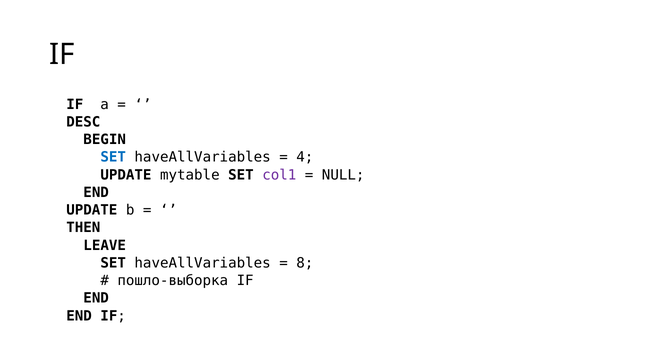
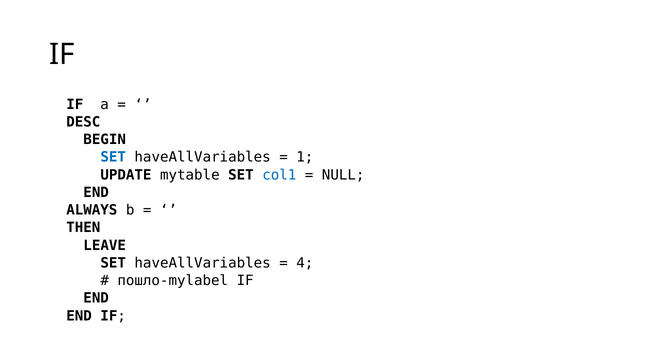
4: 4 -> 1 (305, 157)
col1 colour: purple -> blue (279, 175)
UPDATE: UPDATE -> ALWAYS (92, 210)
8: 8 -> 4 (305, 263)
пошло-выборка: пошло-выборка -> пошло-mylabel (173, 281)
